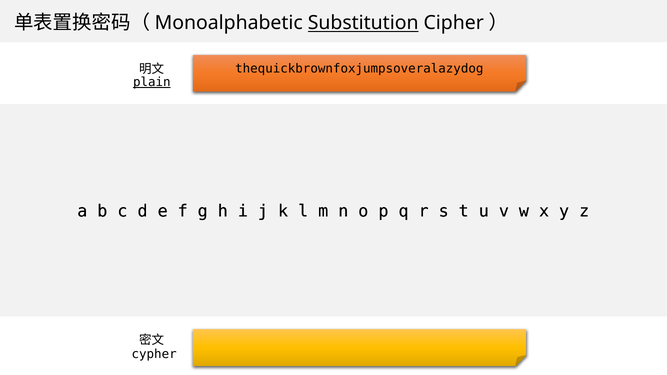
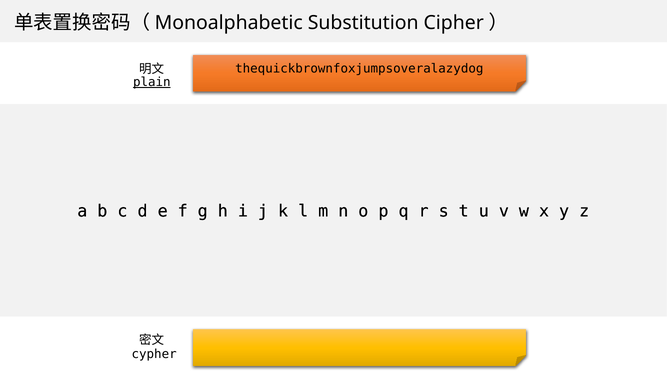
Substitution underline: present -> none (363, 23)
